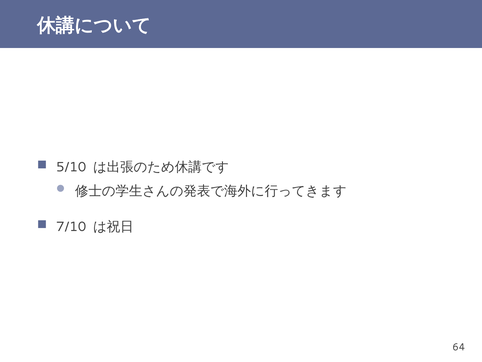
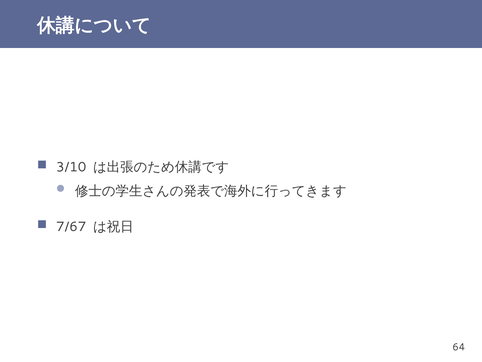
5/10: 5/10 -> 3/10 (71, 167)
7/10: 7/10 -> 7/67 (71, 226)
